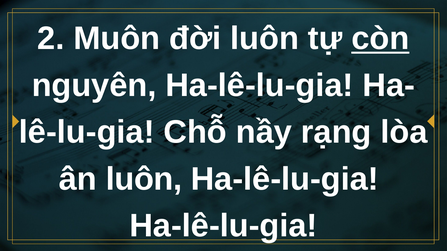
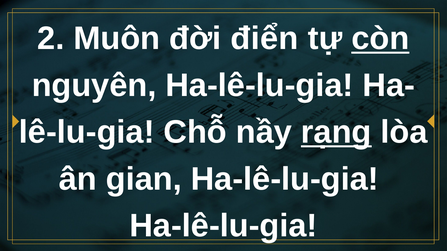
đời luôn: luôn -> điển (264, 39)
rạng underline: none -> present (336, 132)
ân luôn: luôn -> gian (144, 179)
